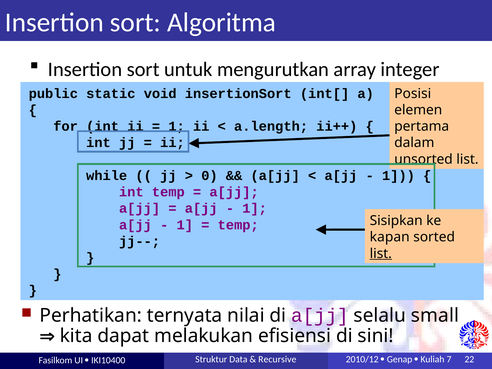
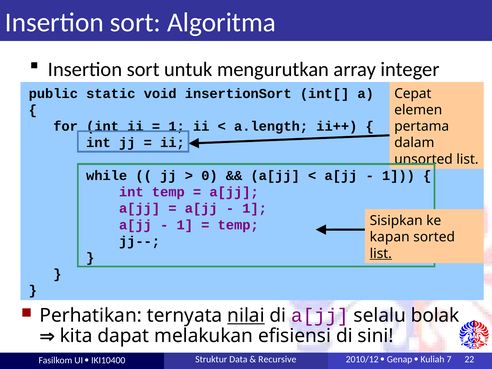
Posisi: Posisi -> Cepat (413, 94)
nilai underline: none -> present (246, 316)
small: small -> bolak (435, 316)
